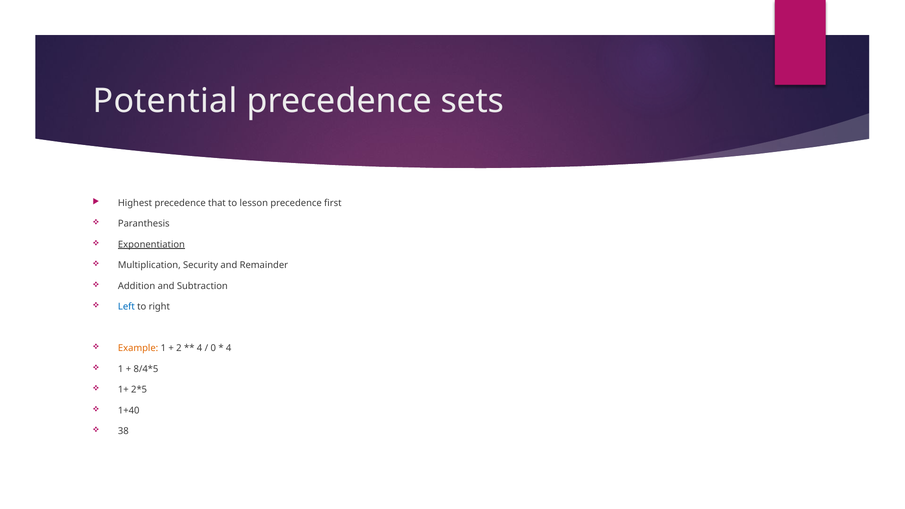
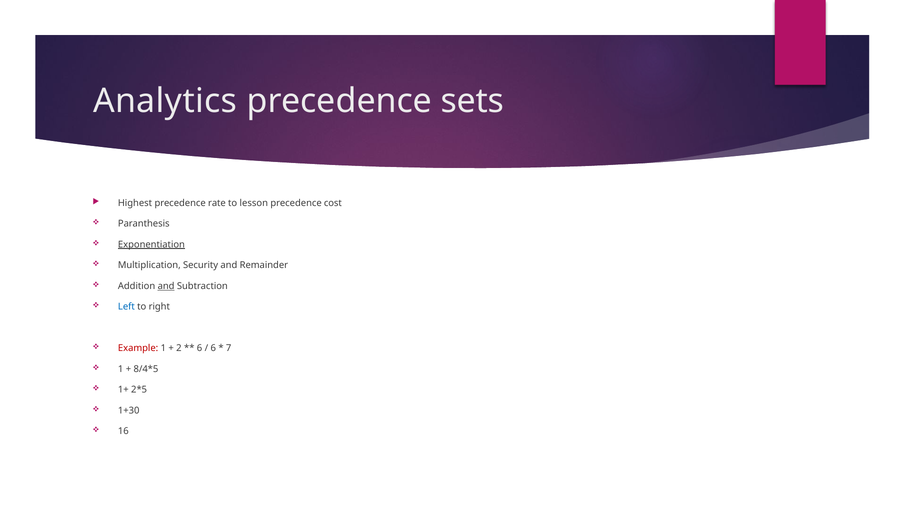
Potential: Potential -> Analytics (165, 101)
that: that -> rate (217, 203)
first: first -> cost (333, 203)
and underline: none -> present (166, 286)
Example colour: orange -> red (138, 348)
4: 4 -> 6 (200, 348)
0: 0 -> 6 (213, 348)
4: 4 -> 7 (229, 348)
1+40: 1+40 -> 1+30 (129, 411)
38: 38 -> 16 (123, 431)
